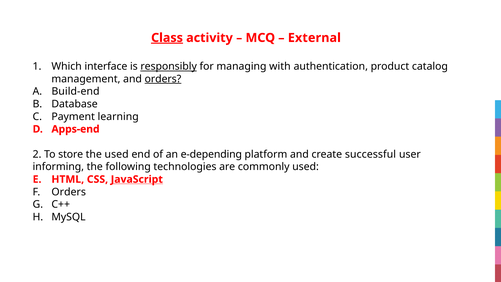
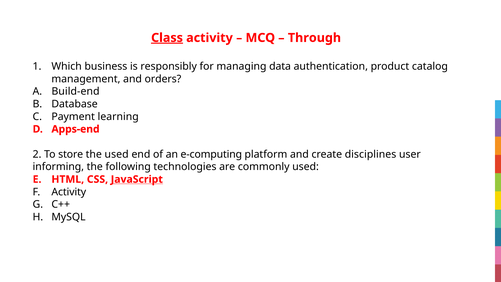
External: External -> Through (314, 38)
interface: interface -> business (106, 66)
responsibly underline: present -> none (169, 66)
with: with -> data (280, 66)
orders underline: present -> none (163, 79)
e-depending: e-depending -> e-computing (211, 154)
successful: successful -> disciplines (371, 154)
Orders: Orders -> Activity (69, 192)
